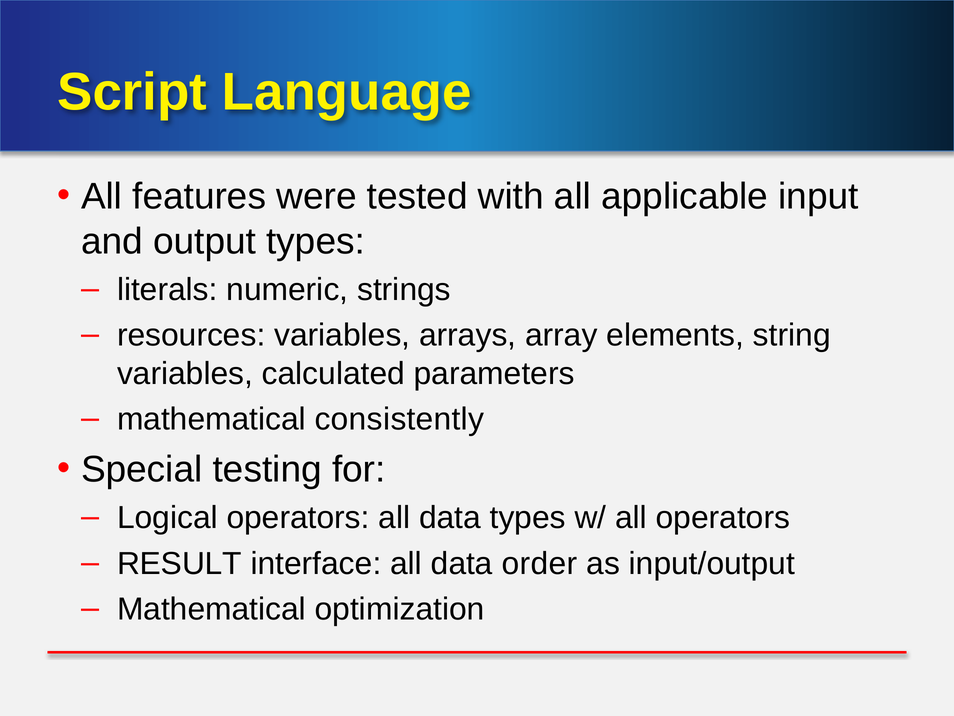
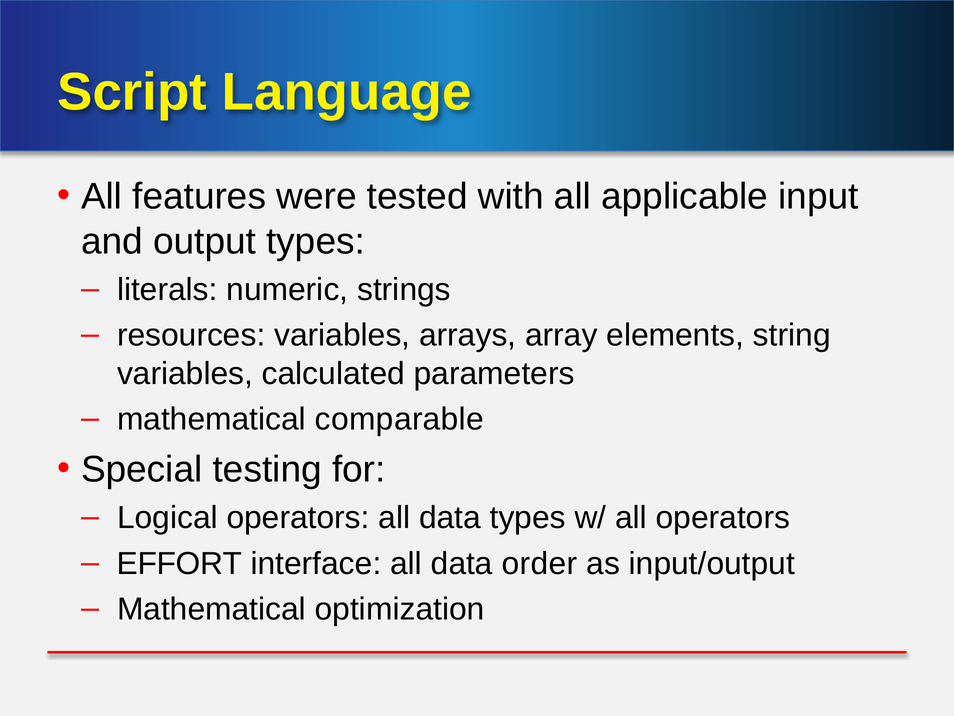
consistently: consistently -> comparable (399, 419)
RESULT: RESULT -> EFFORT (180, 563)
